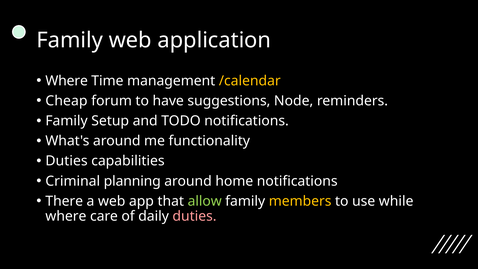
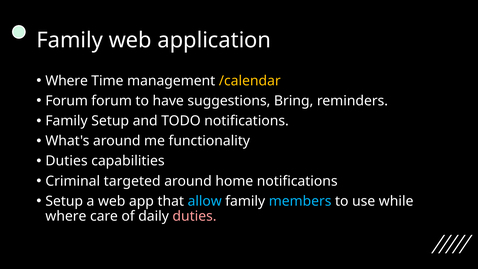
Cheap: Cheap -> Forum (67, 101)
Node: Node -> Bring (294, 101)
planning: planning -> targeted (132, 181)
There: There -> Setup (64, 201)
allow colour: light green -> light blue (205, 201)
members colour: yellow -> light blue (300, 201)
